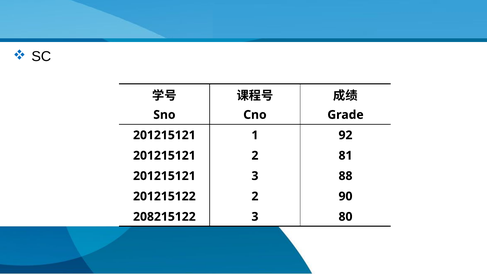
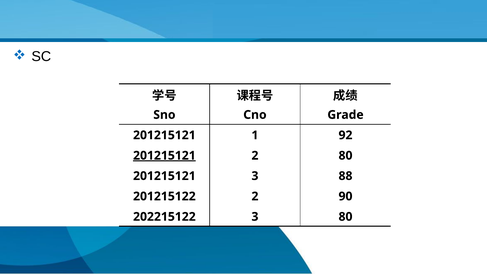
201215121 underline: none -> present (164, 156)
2 81: 81 -> 80 (346, 156)
208215122: 208215122 -> 202215122 (164, 217)
